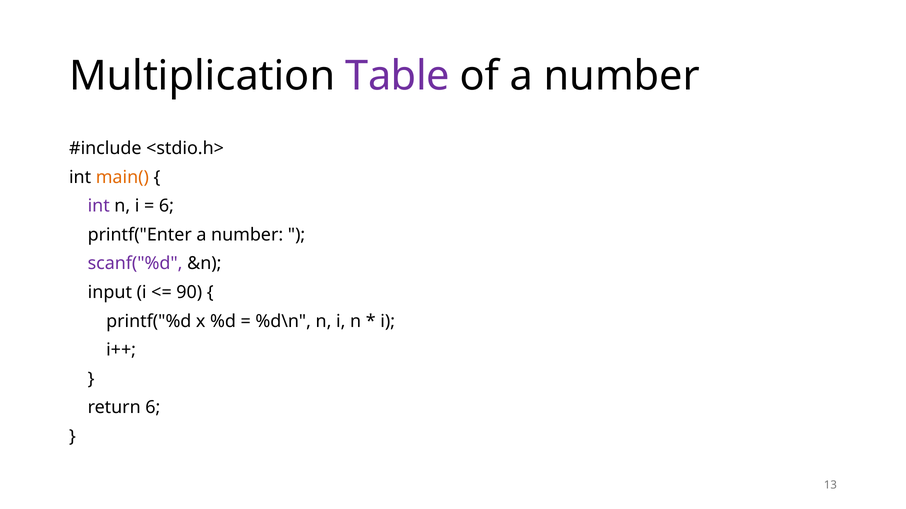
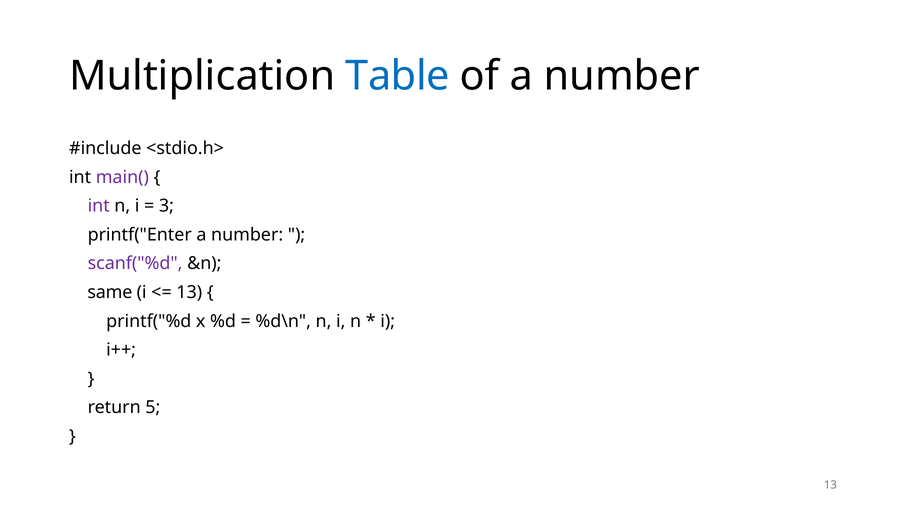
Table colour: purple -> blue (398, 76)
main( colour: orange -> purple (122, 177)
6: 6 -> 3 (166, 206)
input: input -> same (110, 293)
90: 90 -> 13 (189, 293)
return 6: 6 -> 5 (153, 408)
